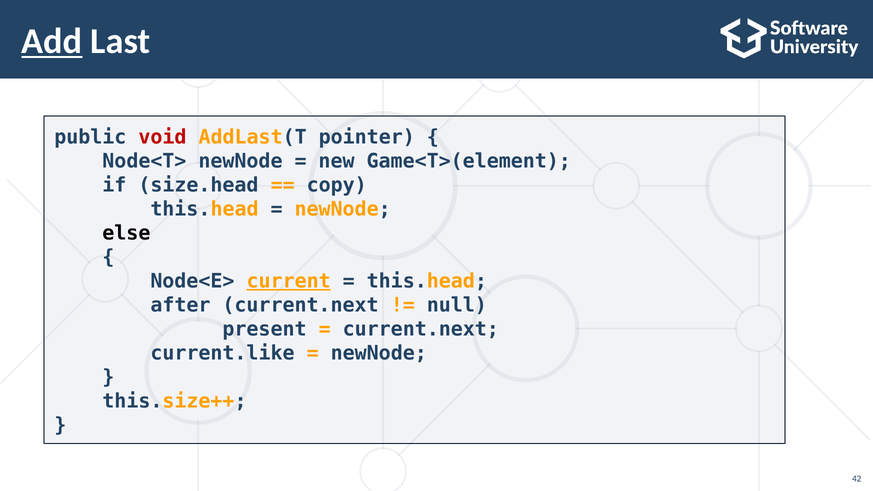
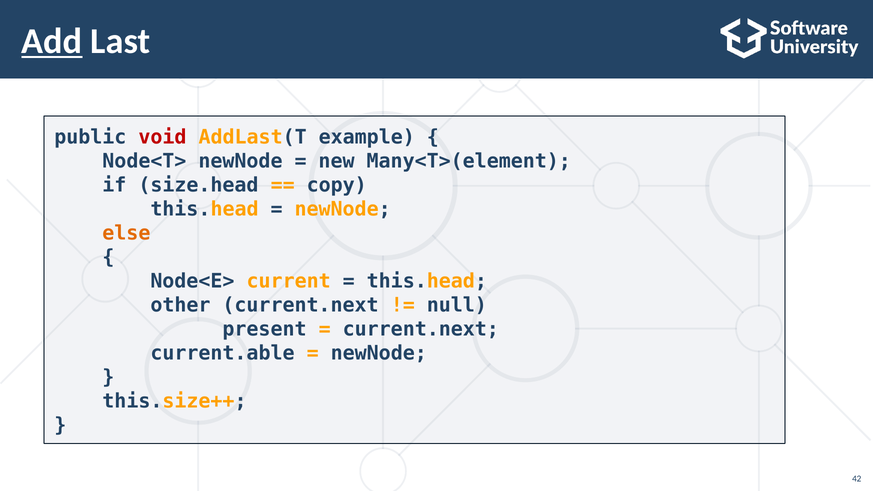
pointer: pointer -> example (367, 137)
Game<T>(element: Game<T>(element -> Many<T>(element (469, 161)
else colour: black -> orange (126, 233)
current underline: present -> none (289, 281)
after: after -> other (180, 305)
current.like: current.like -> current.able (222, 353)
